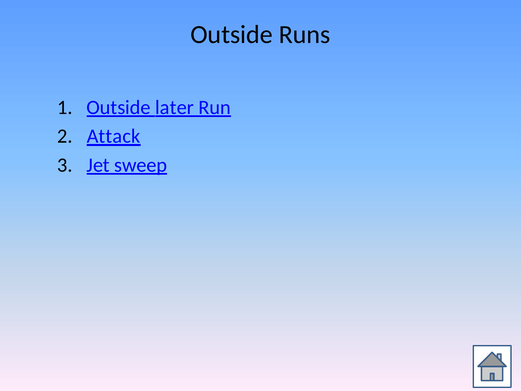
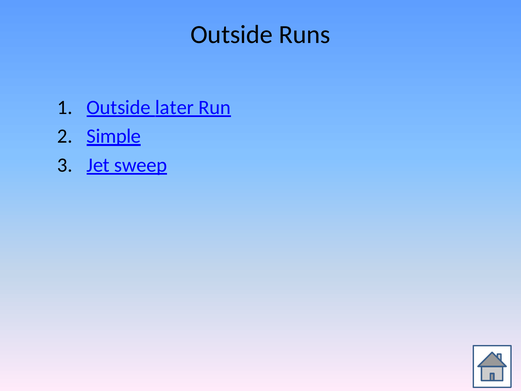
Attack: Attack -> Simple (114, 136)
